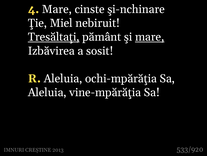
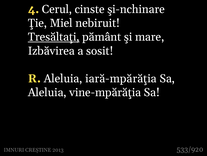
4 Mare: Mare -> Cerul (57, 9)
mare underline: present -> none (150, 37)
ochi-mpărăţia: ochi-mpărăţia -> iară-mpărăţia (121, 78)
